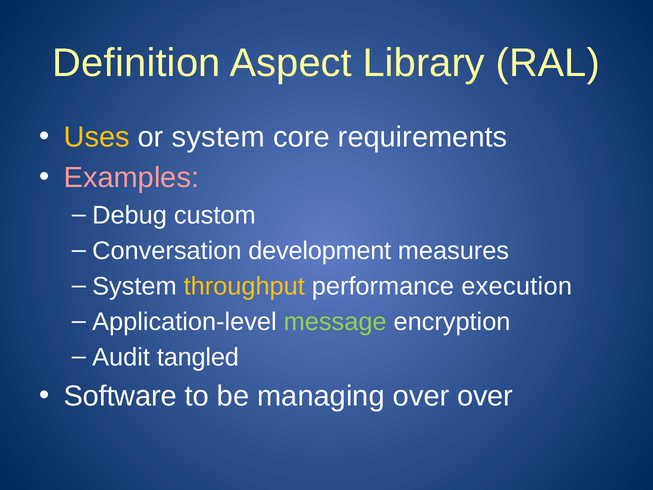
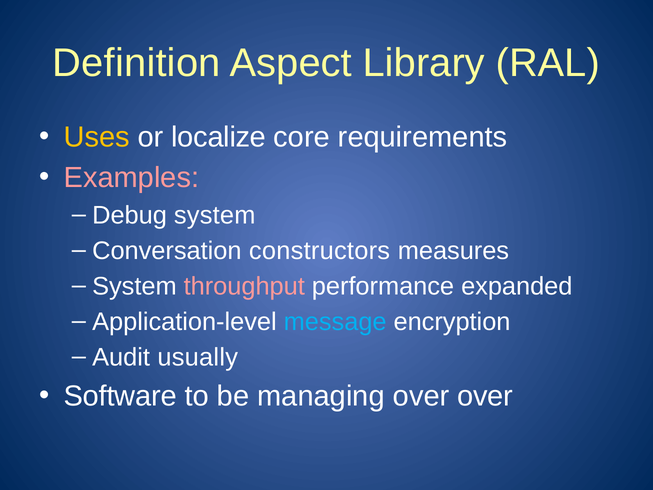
or system: system -> localize (219, 137)
Debug custom: custom -> system (215, 215)
development: development -> constructors (320, 251)
throughput colour: yellow -> pink (244, 286)
execution: execution -> expanded (517, 286)
message colour: light green -> light blue (335, 322)
tangled: tangled -> usually (198, 357)
